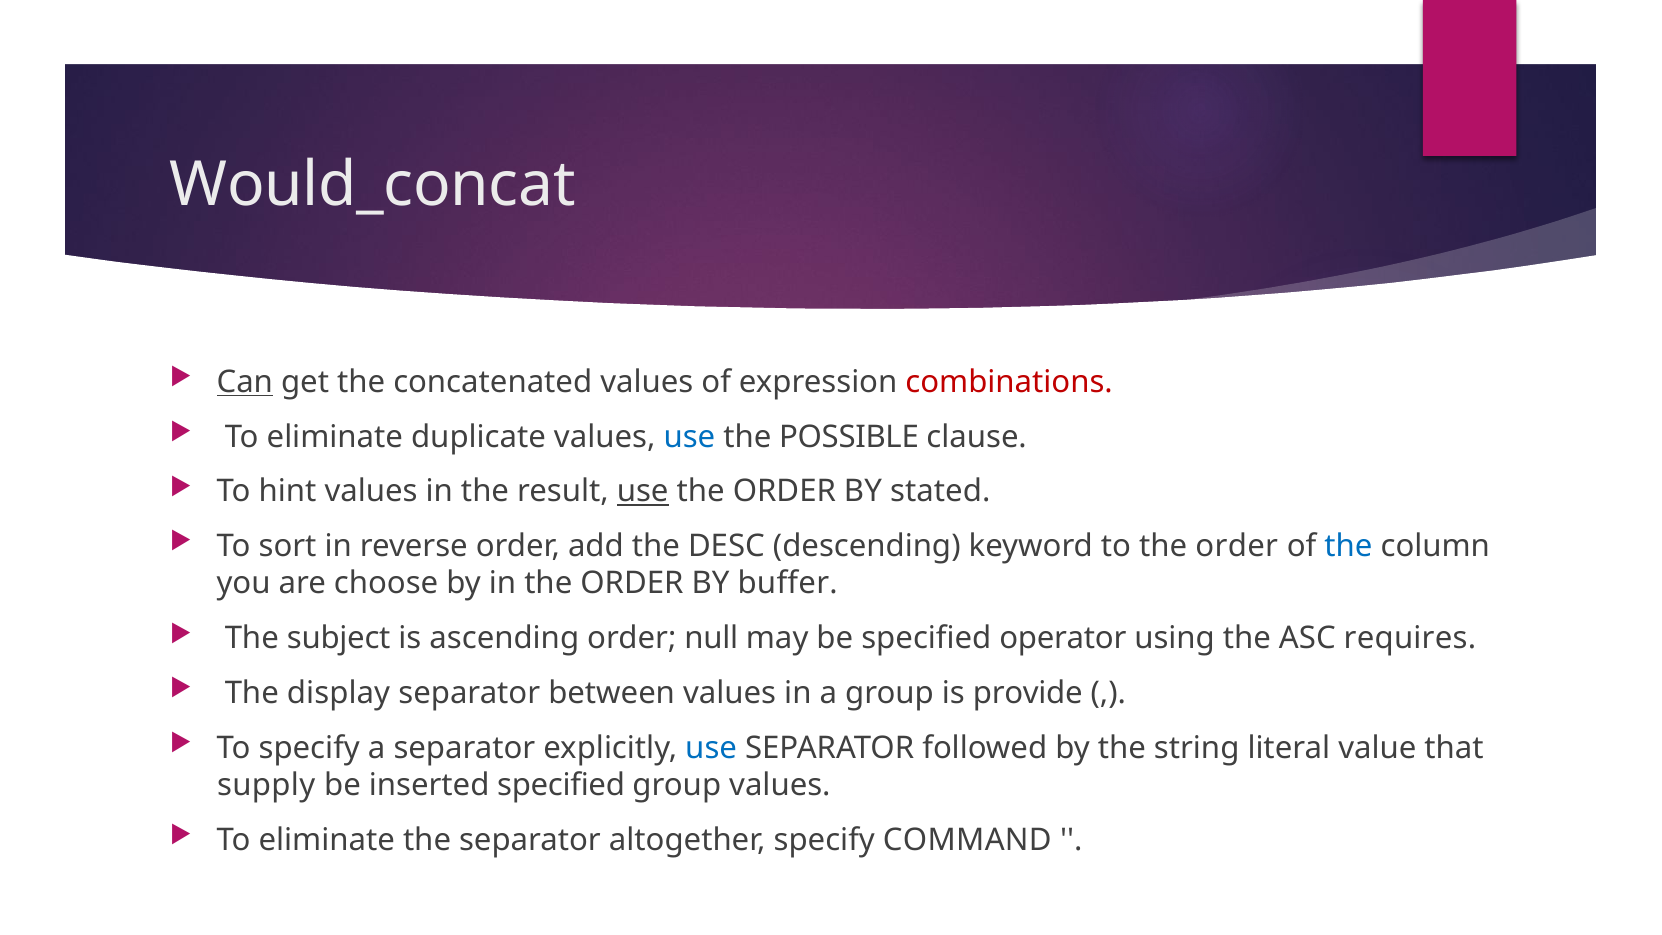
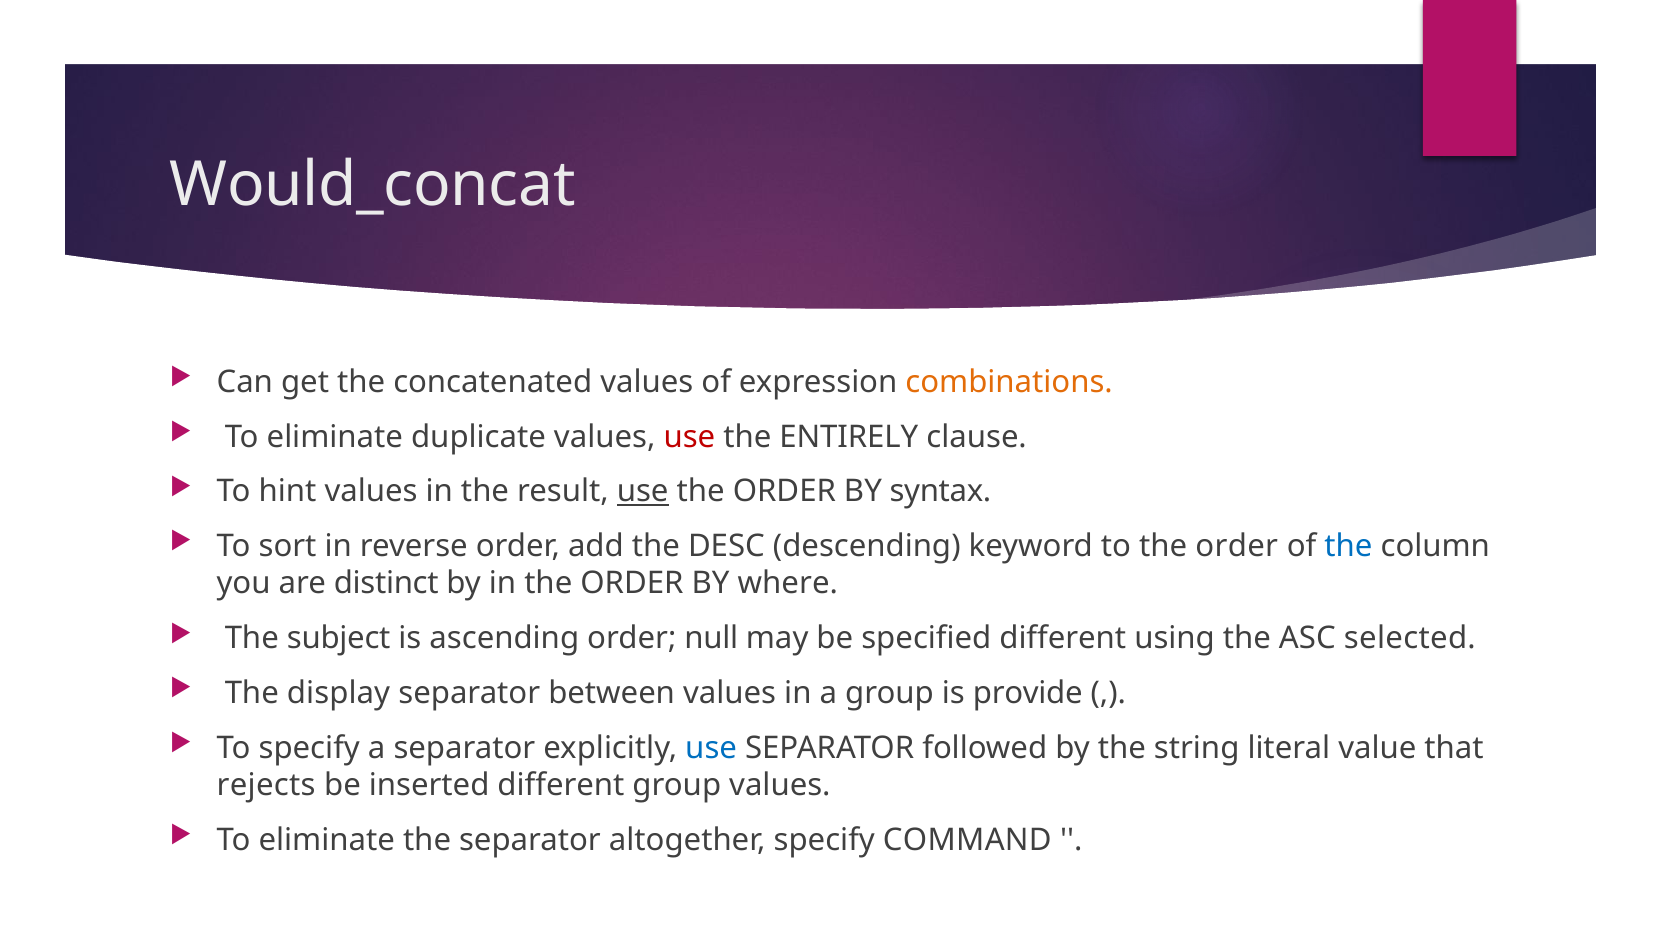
Can underline: present -> none (245, 382)
combinations colour: red -> orange (1009, 382)
use colour: blue -> red (689, 437)
POSSIBLE: POSSIBLE -> ENTIRELY (849, 437)
stated: stated -> syntax (940, 491)
choose: choose -> distinct (386, 584)
buffer: buffer -> where (788, 584)
specified operator: operator -> different (1063, 638)
requires: requires -> selected (1410, 638)
supply: supply -> rejects (266, 785)
inserted specified: specified -> different (561, 785)
